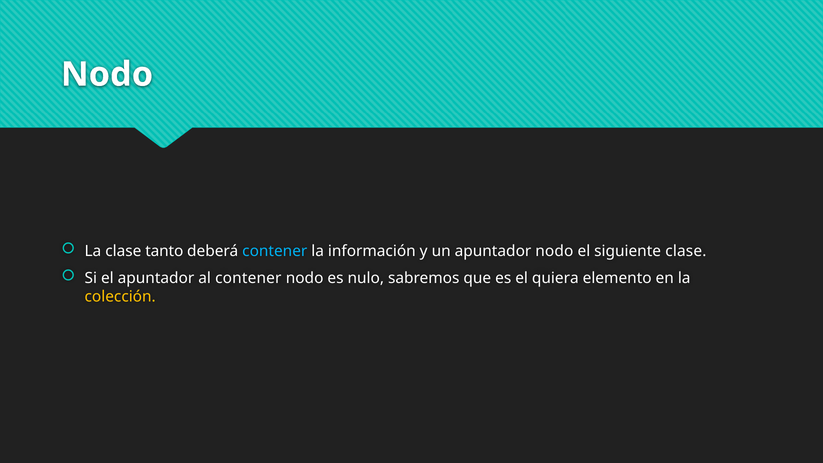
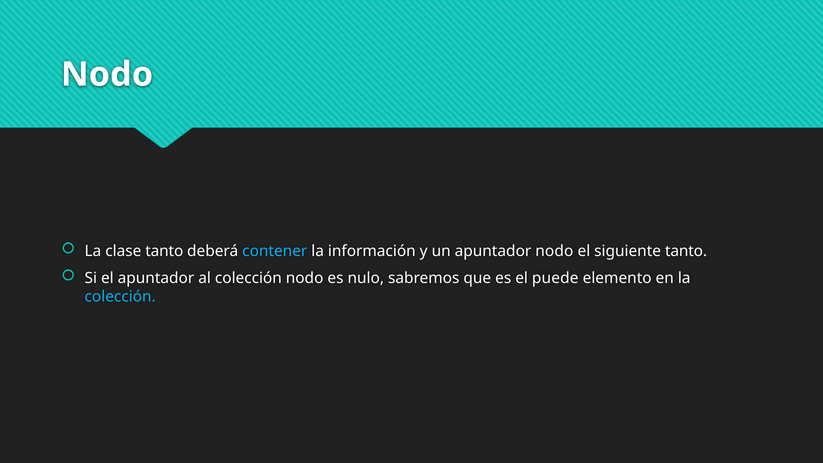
siguiente clase: clase -> tanto (686, 251)
al contener: contener -> colección (248, 278)
quiera: quiera -> puede (555, 278)
colección colour: yellow -> light blue (120, 296)
